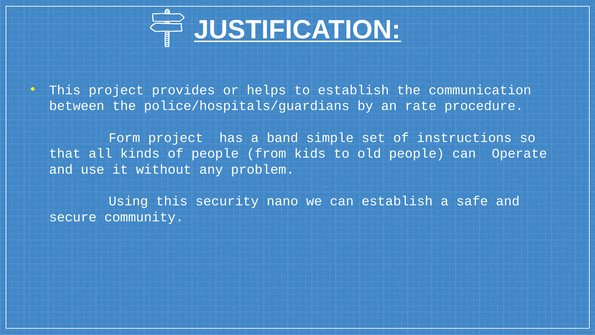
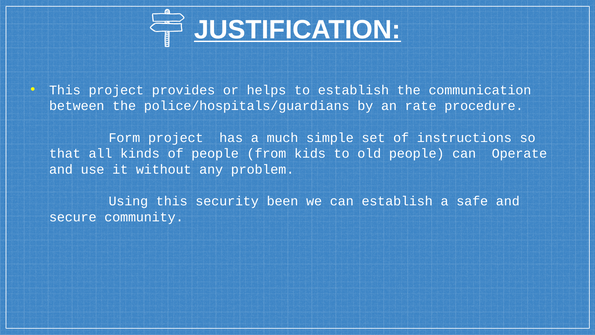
band: band -> much (283, 138)
nano: nano -> been (283, 201)
